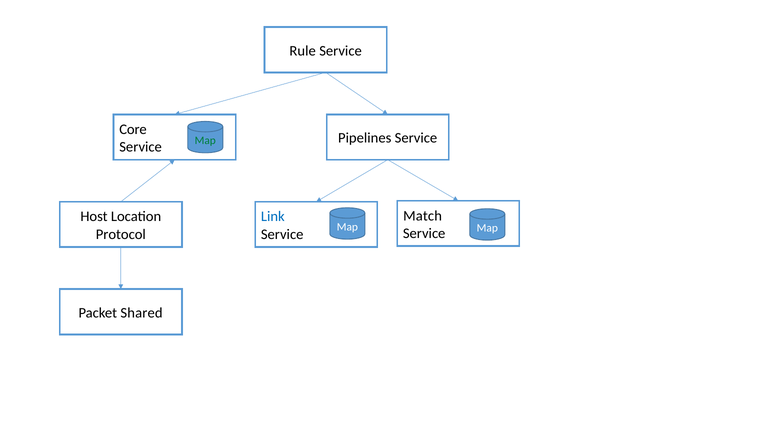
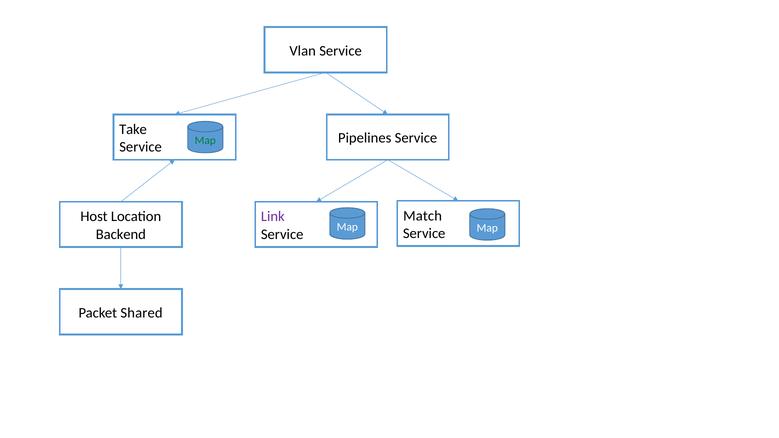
Rule: Rule -> Vlan (303, 51)
Core: Core -> Take (133, 129)
Link colour: blue -> purple (273, 217)
Protocol: Protocol -> Backend (121, 234)
